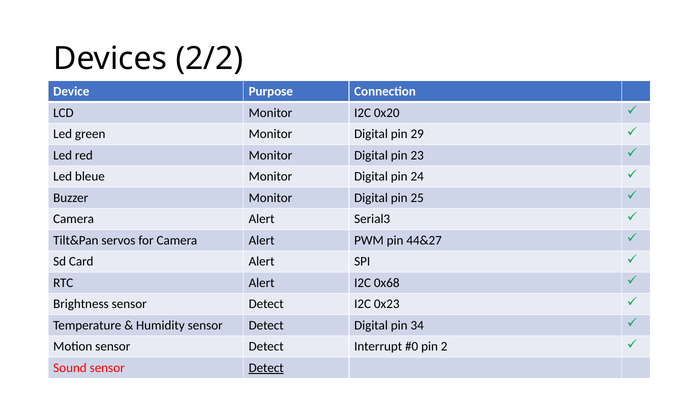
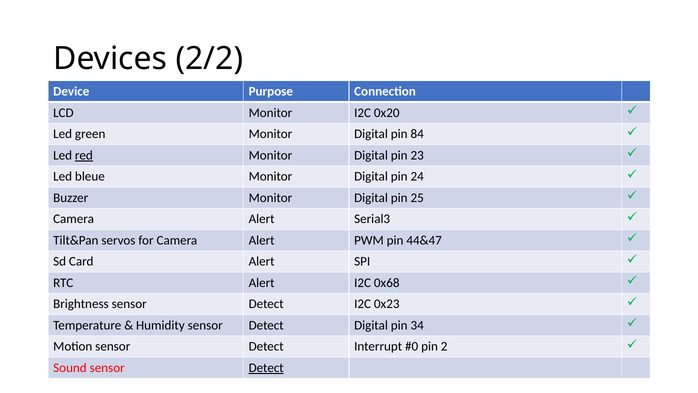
29: 29 -> 84 (417, 134)
red underline: none -> present (84, 155)
44&27: 44&27 -> 44&47 (424, 240)
